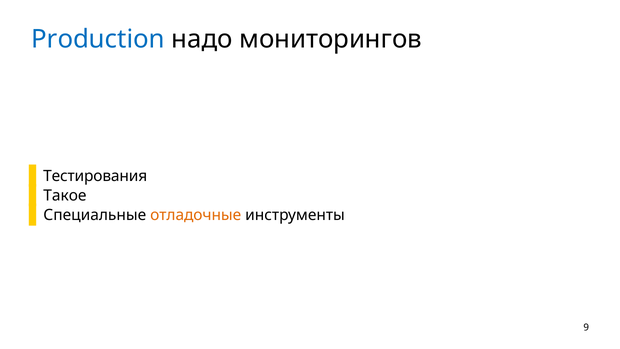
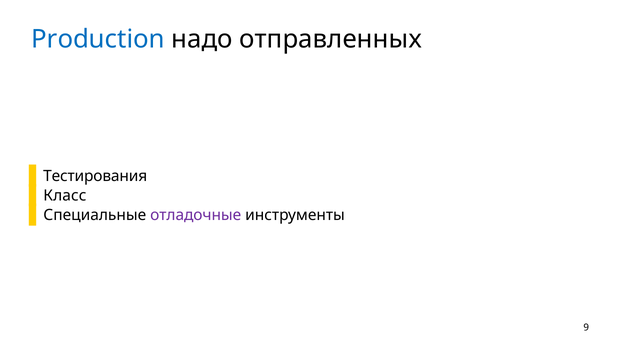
мониторингов: мониторингов -> отправленных (331, 39)
Такое: Такое -> Класс (65, 195)
отладочные colour: orange -> purple (196, 215)
